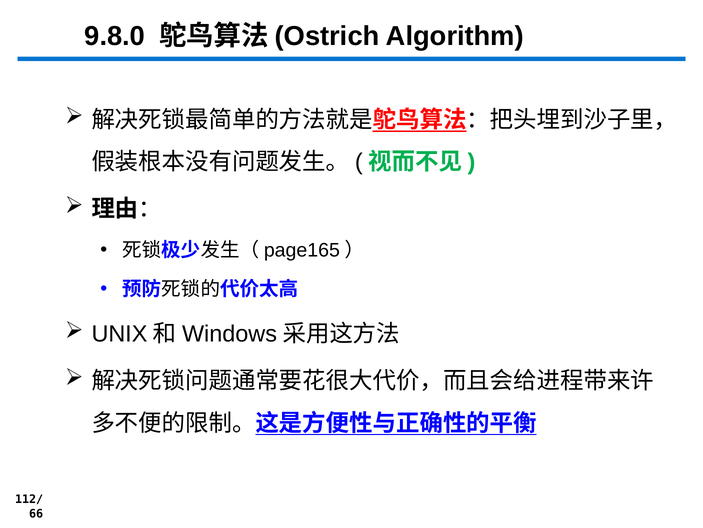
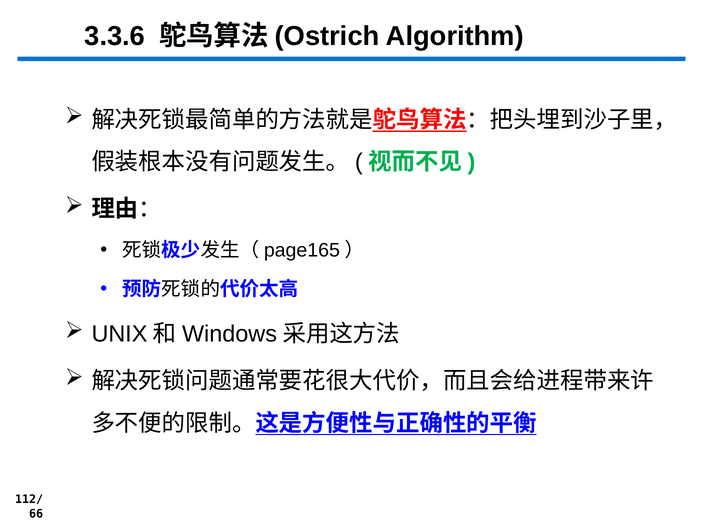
9.8.0: 9.8.0 -> 3.3.6 (115, 36)
